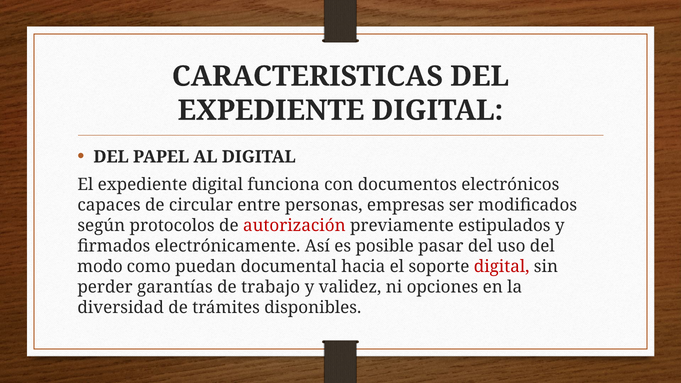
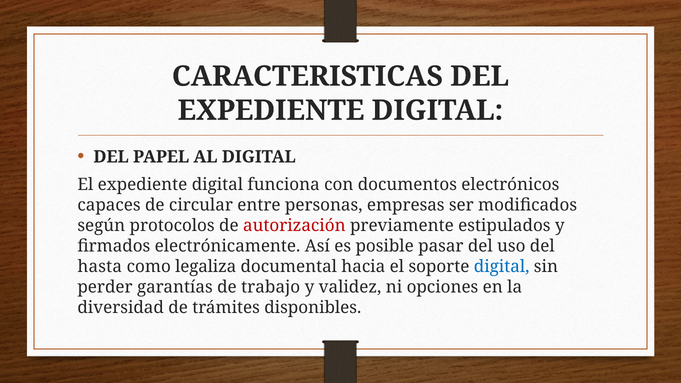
modo: modo -> hasta (100, 267)
puedan: puedan -> legaliza (206, 267)
digital colour: red -> blue (502, 267)
